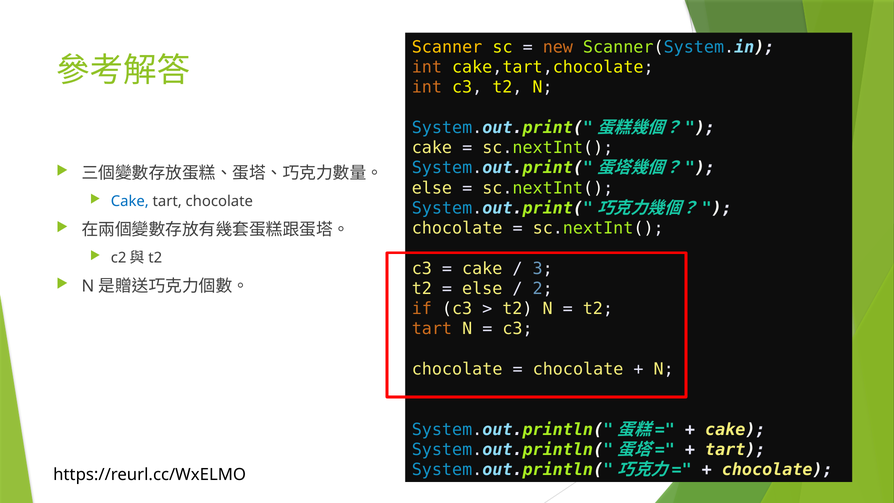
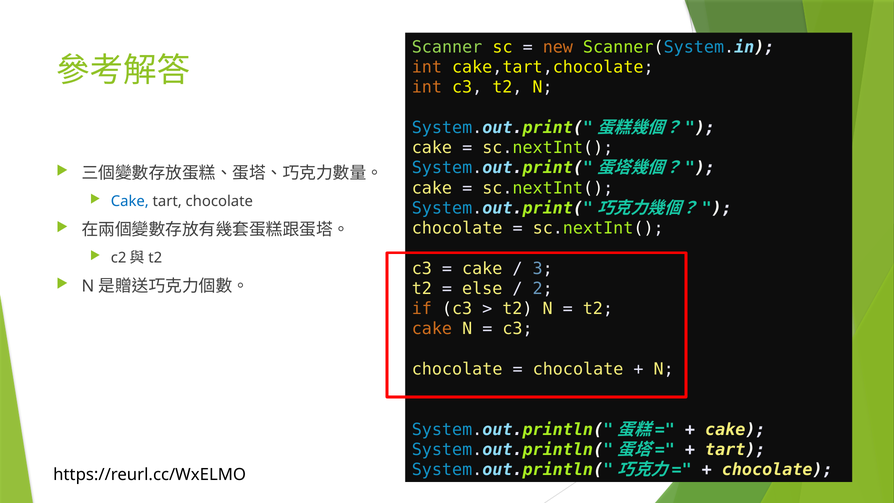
Scanner colour: yellow -> light green (447, 47)
else: else -> cake (432, 188)
tart: tart -> cake (432, 329)
